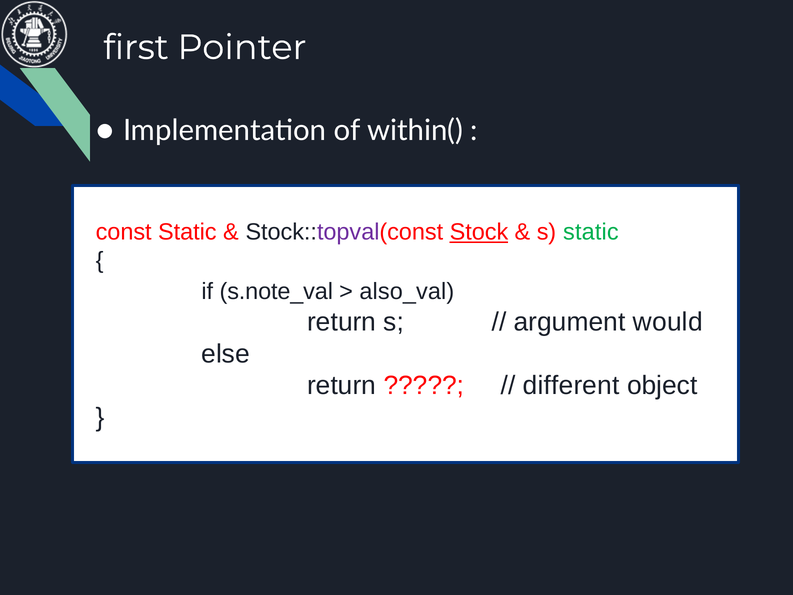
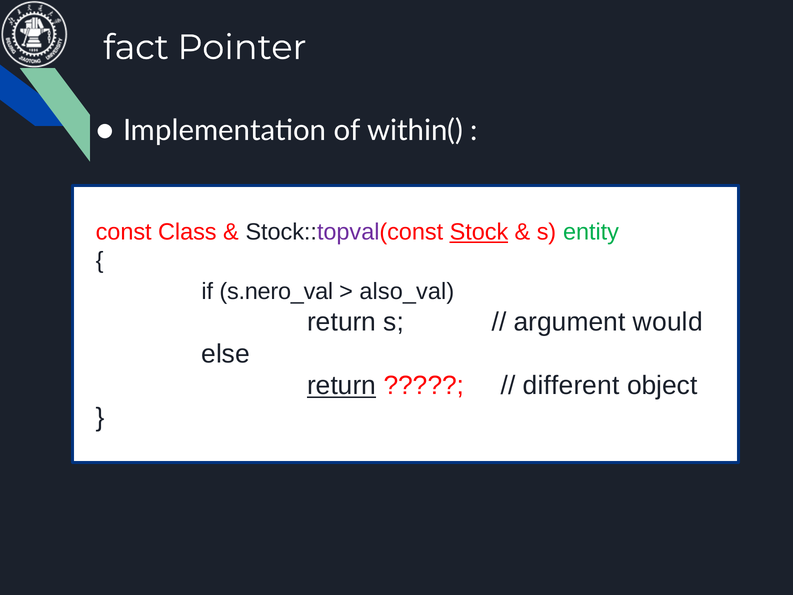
first: first -> fact (136, 47)
const Static: Static -> Class (187, 232)
s static: static -> entity (591, 232)
s.note_val: s.note_val -> s.nero_val (276, 291)
return underline: none -> present (342, 386)
